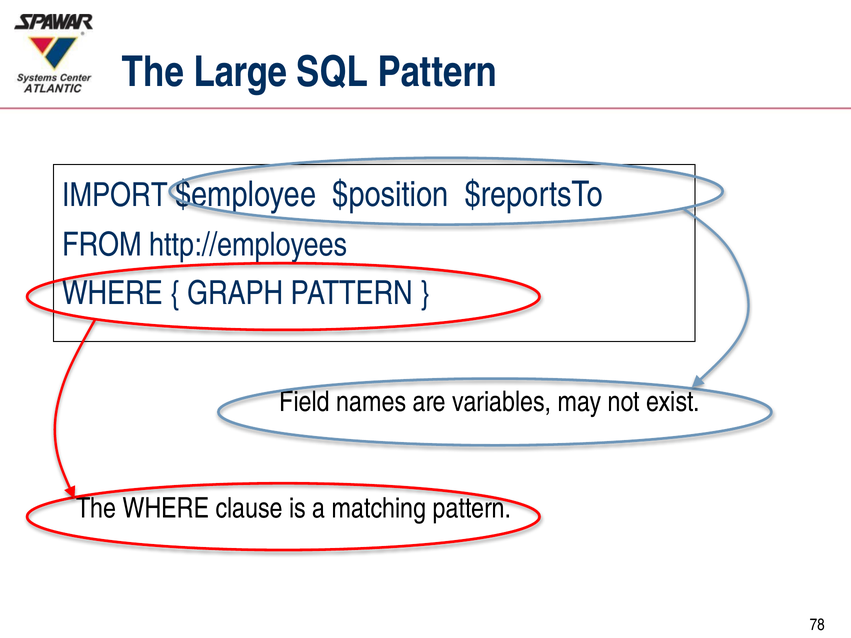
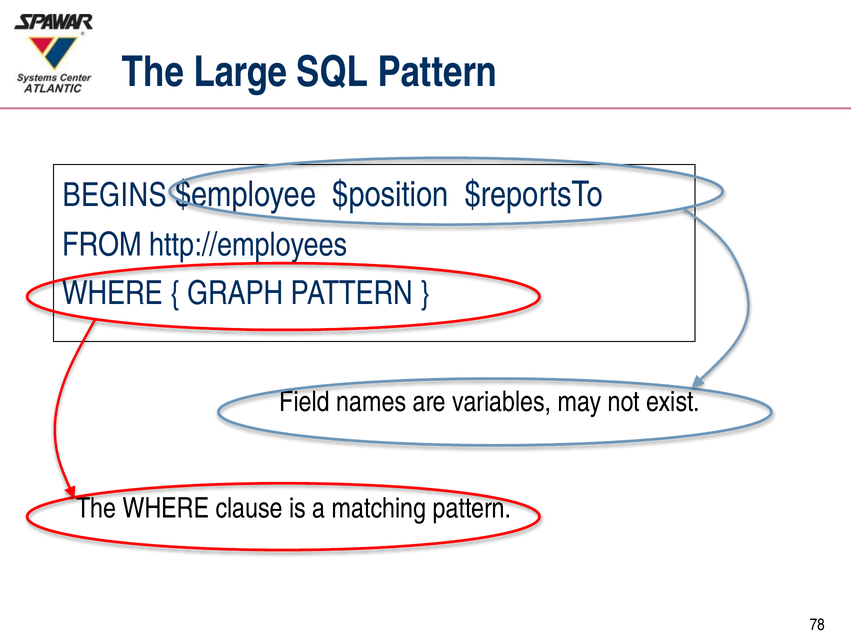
IMPORT: IMPORT -> BEGINS (115, 196)
